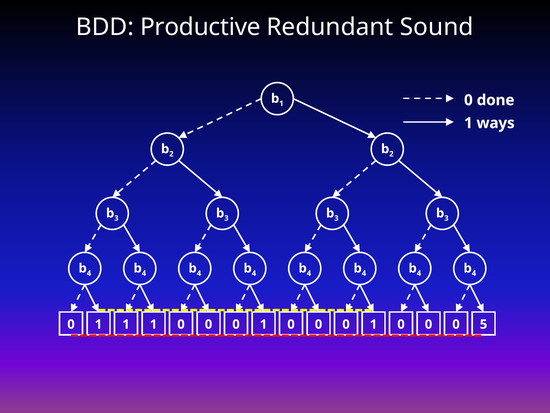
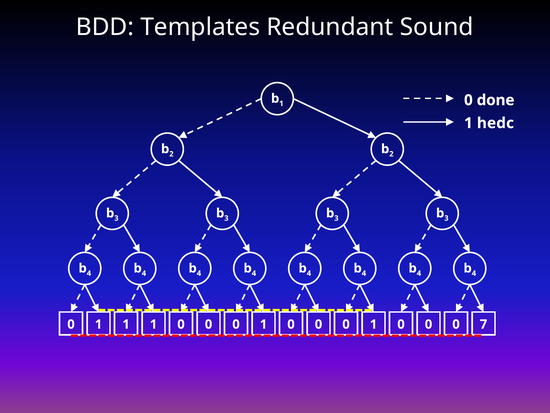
Productive: Productive -> Templates (200, 27)
ways: ways -> hedc (495, 123)
5: 5 -> 7 (484, 324)
